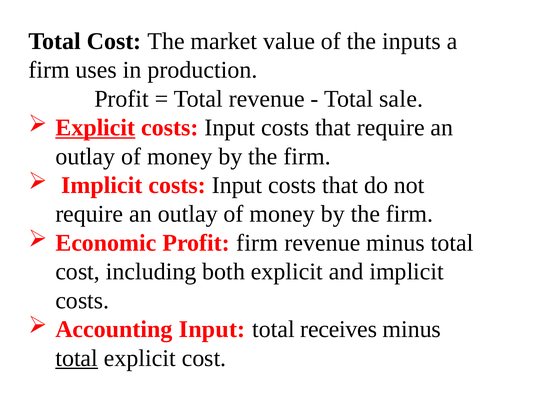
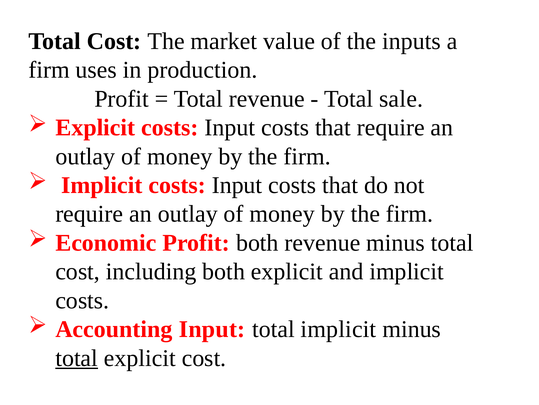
Explicit underline: present -> none (95, 127)
Profit firm: firm -> both (257, 242)
total receives: receives -> implicit (338, 329)
